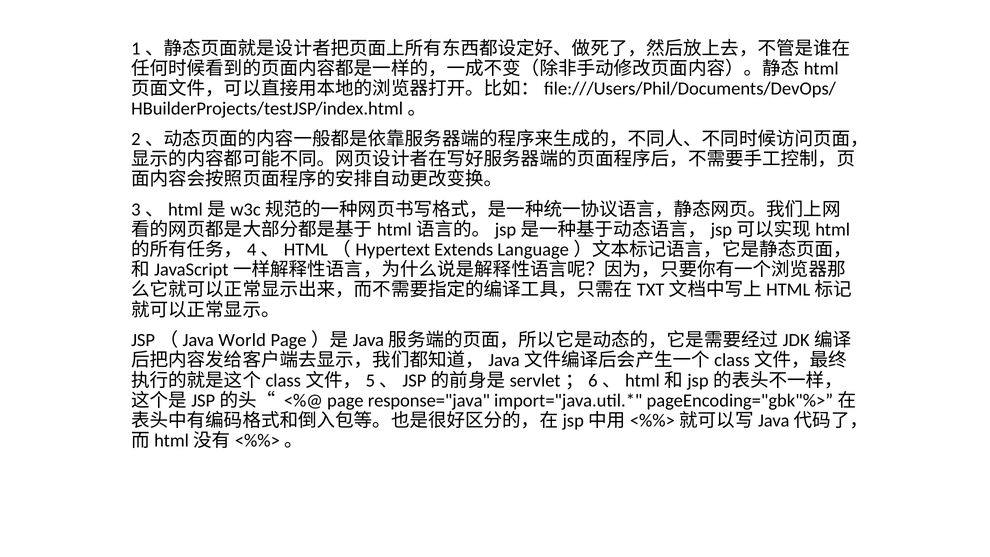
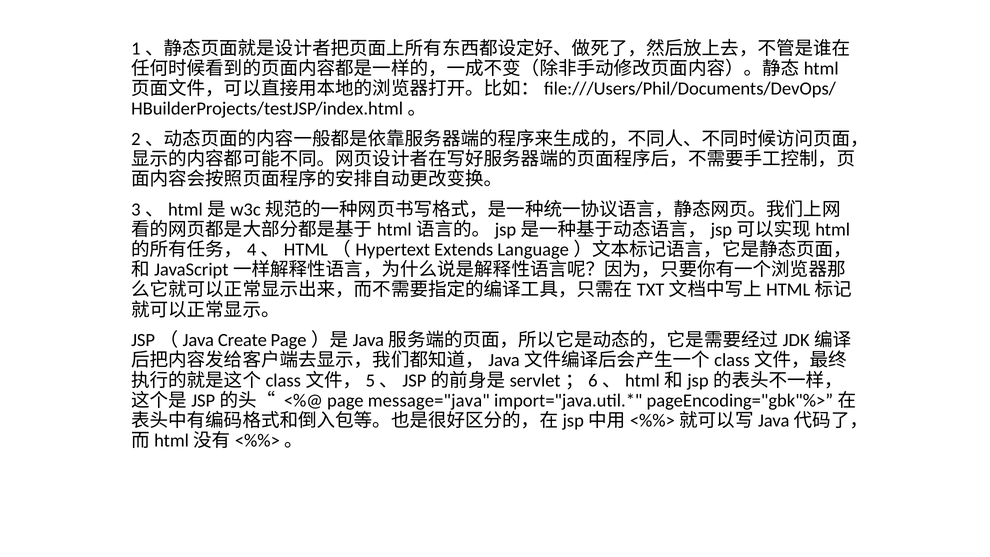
World: World -> Create (242, 340)
response="java: response="java -> message="java (429, 400)
